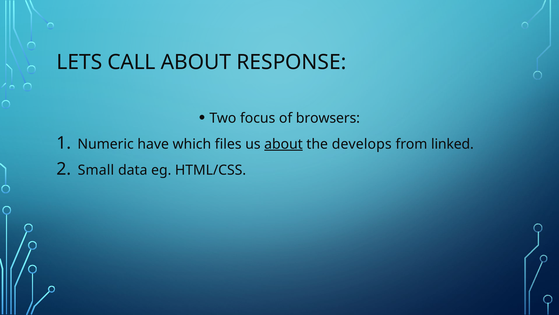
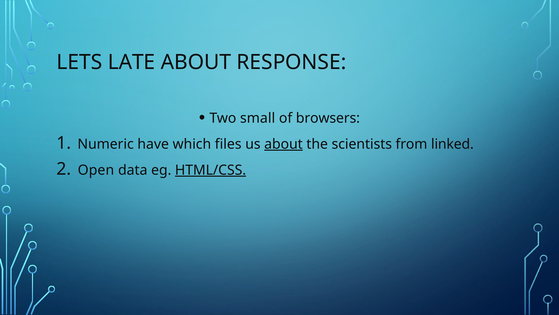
CALL: CALL -> LATE (132, 62)
focus: focus -> small (258, 118)
develops: develops -> scientists (362, 144)
Small: Small -> Open (96, 170)
HTML/CSS underline: none -> present (211, 170)
